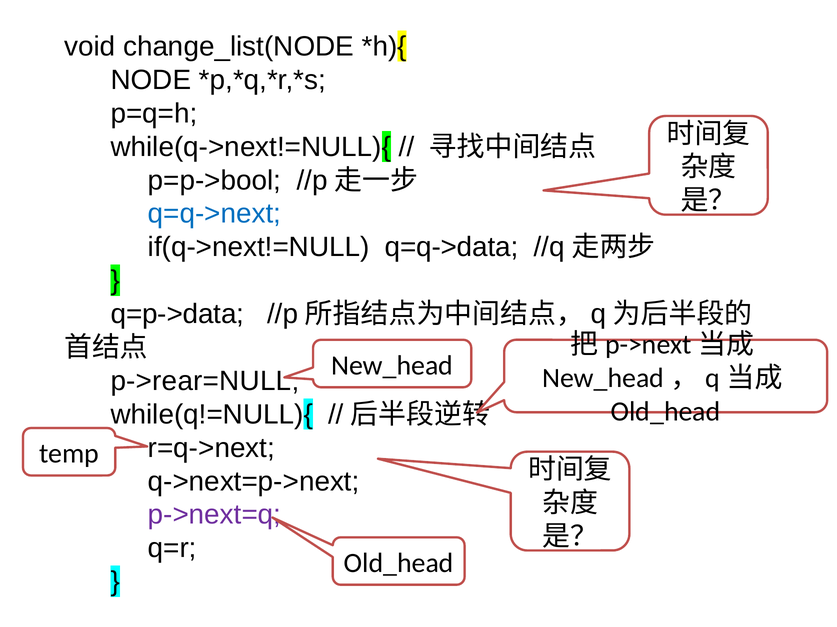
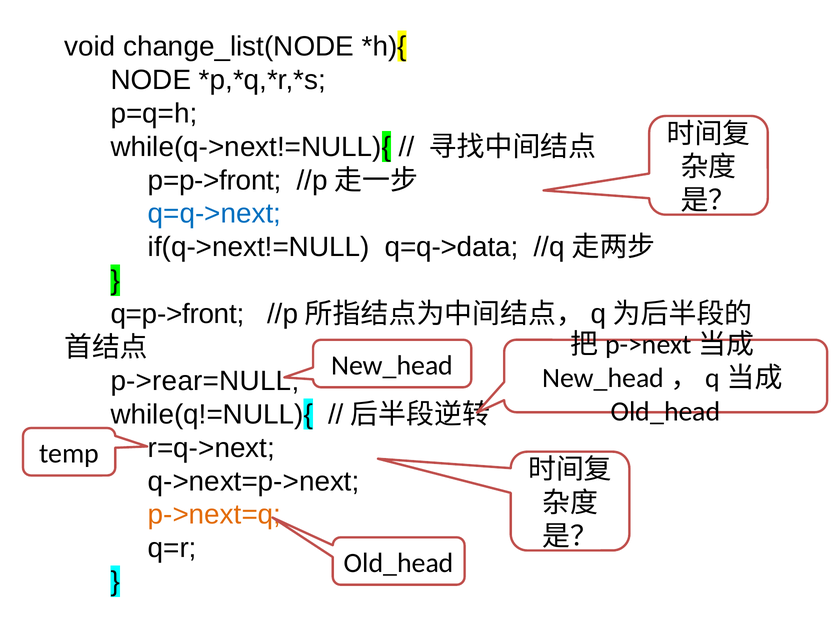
p=p->bool: p=p->bool -> p=p->front (215, 181)
q=p->data: q=p->data -> q=p->front (177, 314)
p->next=q colour: purple -> orange (215, 515)
